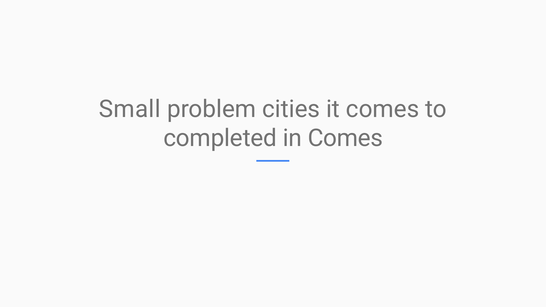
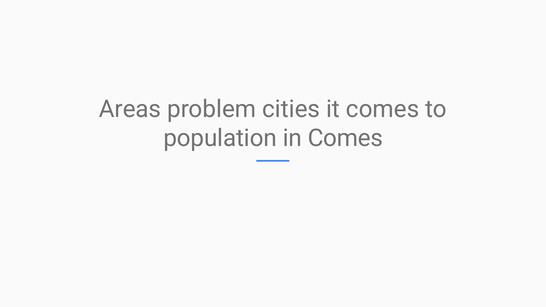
Small: Small -> Areas (130, 109)
completed: completed -> population (220, 138)
